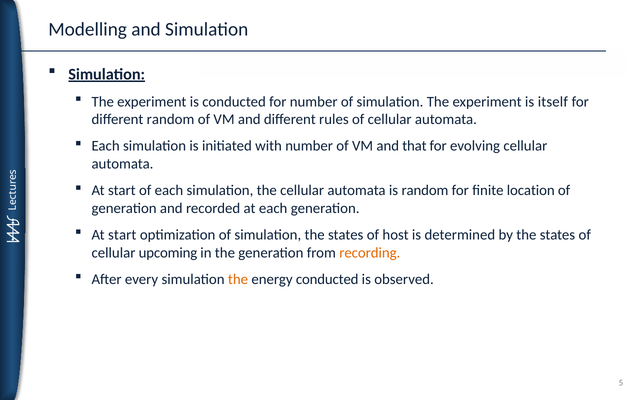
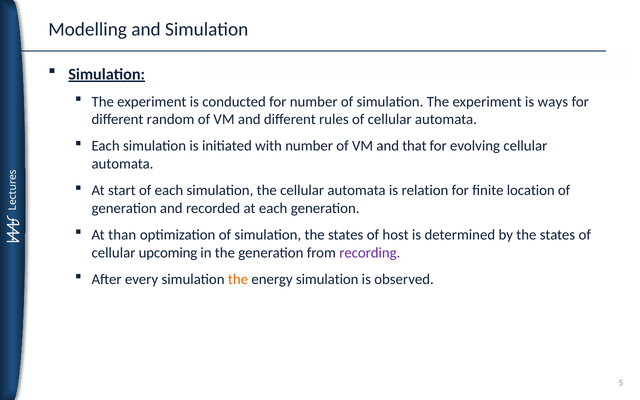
itself: itself -> ways (553, 102)
is random: random -> relation (425, 190)
start: start -> than (122, 235)
recording colour: orange -> purple (370, 253)
energy conducted: conducted -> simulation (327, 279)
